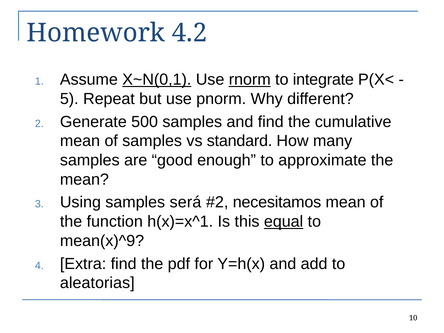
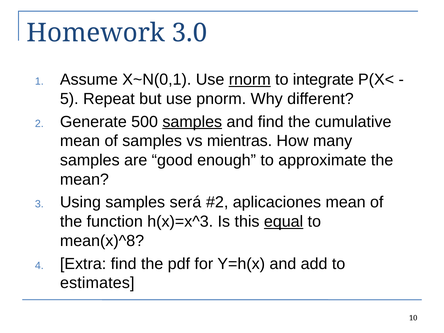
4.2: 4.2 -> 3.0 (189, 33)
X~N(0,1 underline: present -> none (157, 80)
samples underline: none -> present (192, 122)
standard: standard -> mientras (240, 141)
necesitamos: necesitamos -> aplicaciones (277, 202)
h(x)=x^1: h(x)=x^1 -> h(x)=x^3 (180, 222)
mean(x)^9: mean(x)^9 -> mean(x)^8 (102, 241)
aleatorias: aleatorias -> estimates (97, 283)
